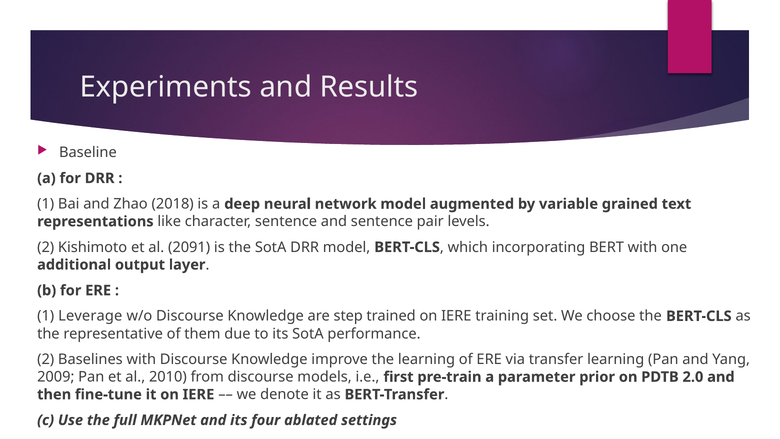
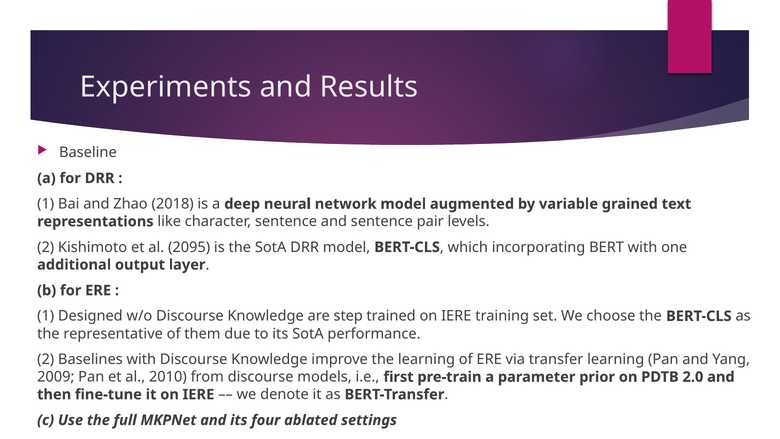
2091: 2091 -> 2095 (189, 247)
Leverage: Leverage -> Designed (90, 316)
